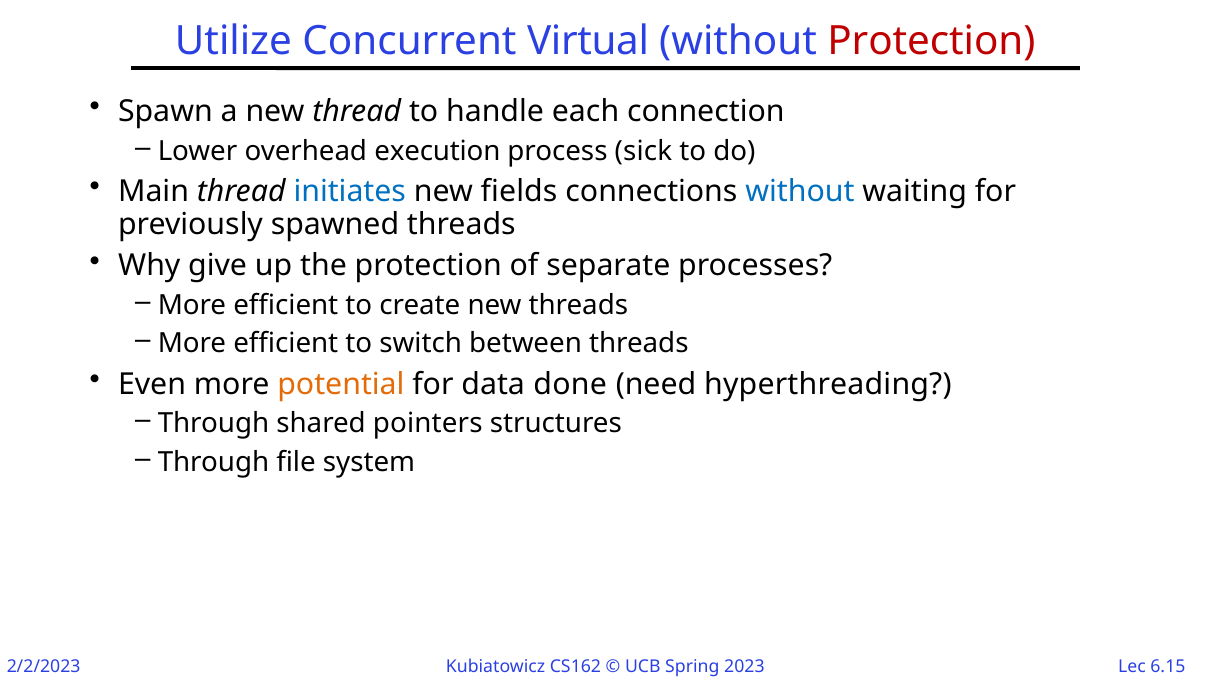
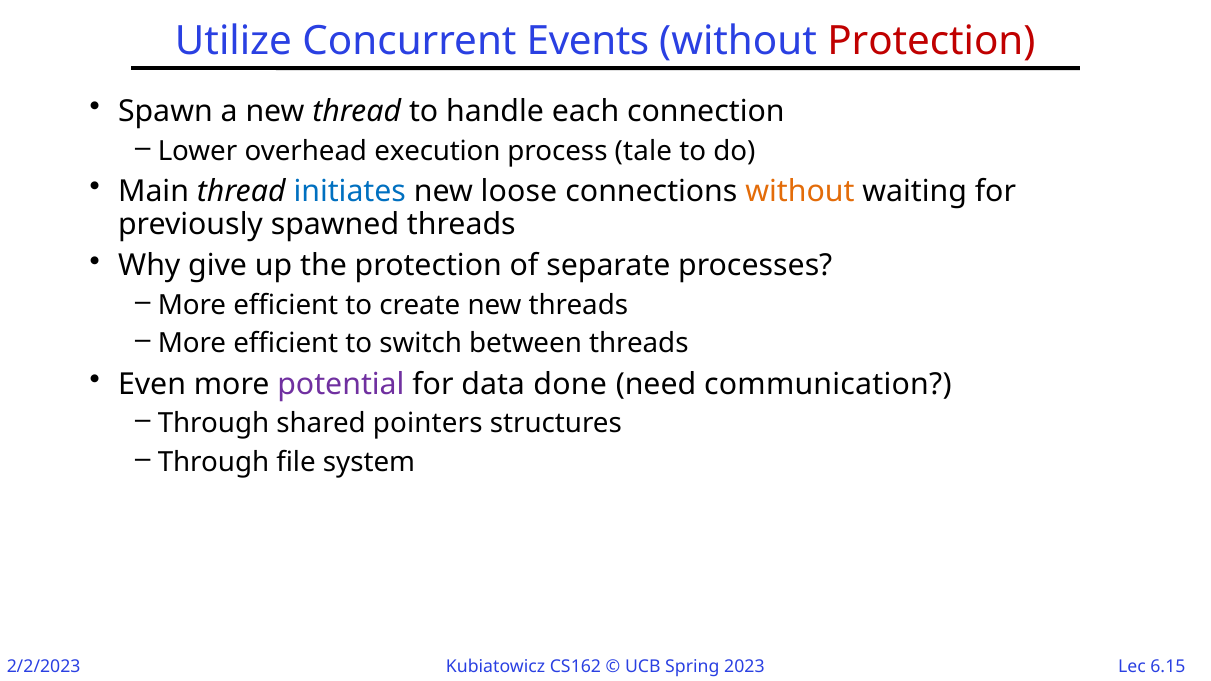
Virtual: Virtual -> Events (588, 41)
sick: sick -> tale (643, 151)
fields: fields -> loose (519, 191)
without colour: blue -> orange (800, 191)
potential colour: orange -> purple (341, 384)
hyperthreading: hyperthreading -> communication (828, 384)
